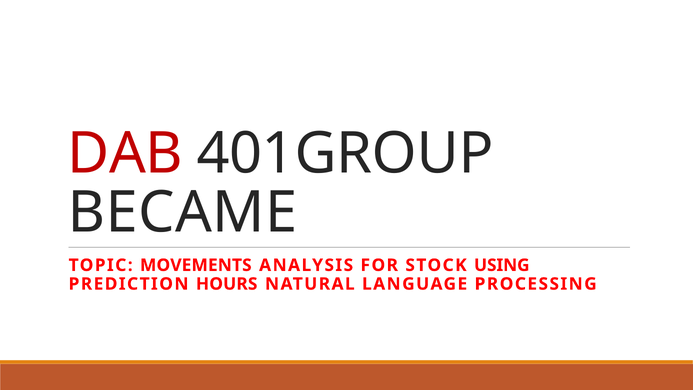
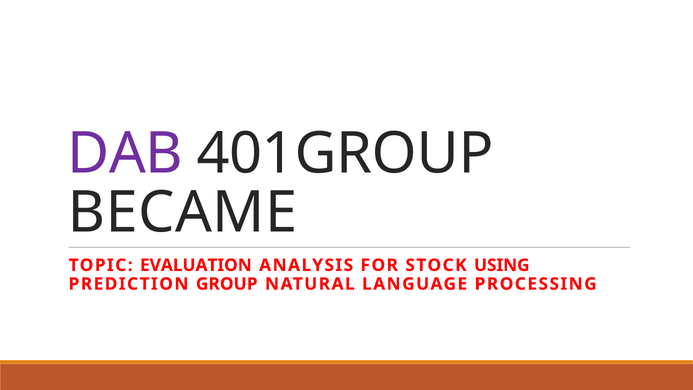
DAB colour: red -> purple (125, 153)
MOVEMENTS: MOVEMENTS -> EVALUATION (196, 265)
HOURS: HOURS -> GROUP (227, 284)
